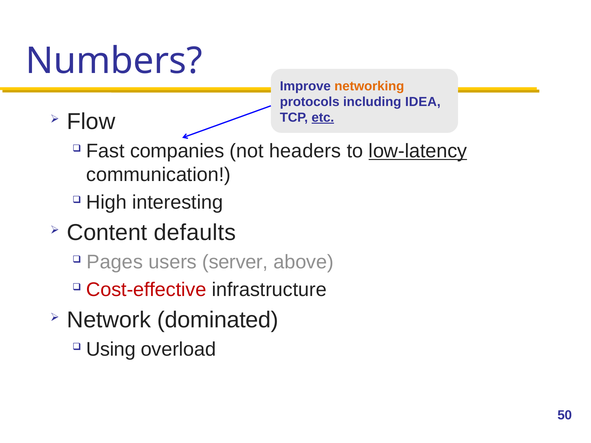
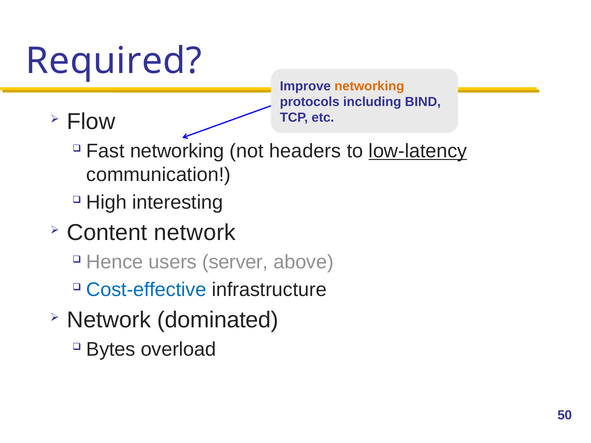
Numbers: Numbers -> Required (114, 61)
IDEA: IDEA -> BIND (423, 102)
etc underline: present -> none (323, 118)
Fast companies: companies -> networking (177, 151)
Content defaults: defaults -> network (195, 233)
Pages: Pages -> Hence (115, 262)
Cost-effective colour: red -> blue (146, 290)
Using: Using -> Bytes (111, 349)
